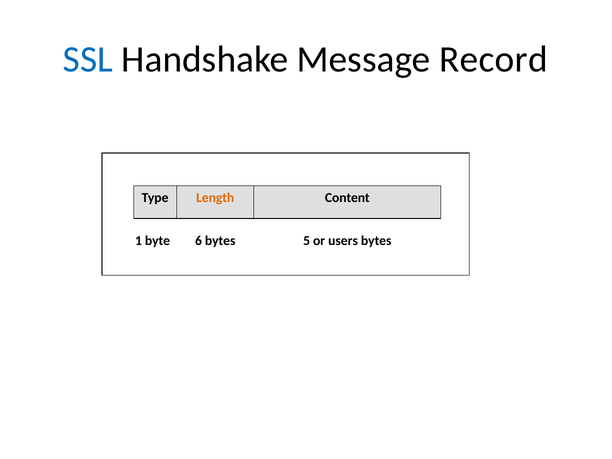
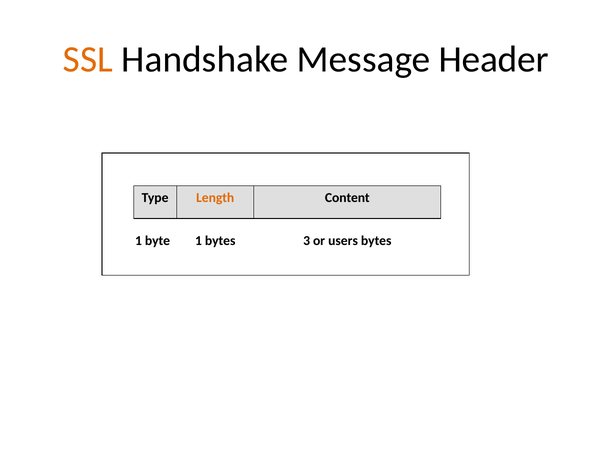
SSL colour: blue -> orange (88, 59)
Record: Record -> Header (494, 59)
byte 6: 6 -> 1 (199, 241)
5: 5 -> 3 (307, 241)
